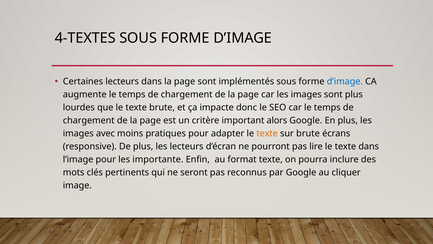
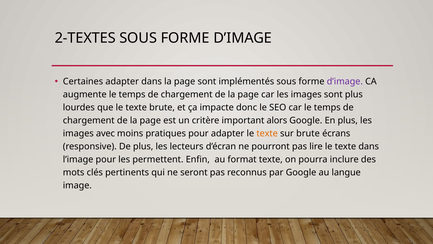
4-TEXTES: 4-TEXTES -> 2-TEXTES (85, 38)
Certaines lecteurs: lecteurs -> adapter (122, 81)
d’image colour: blue -> purple (345, 81)
importante: importante -> permettent (158, 159)
cliquer: cliquer -> langue (346, 172)
